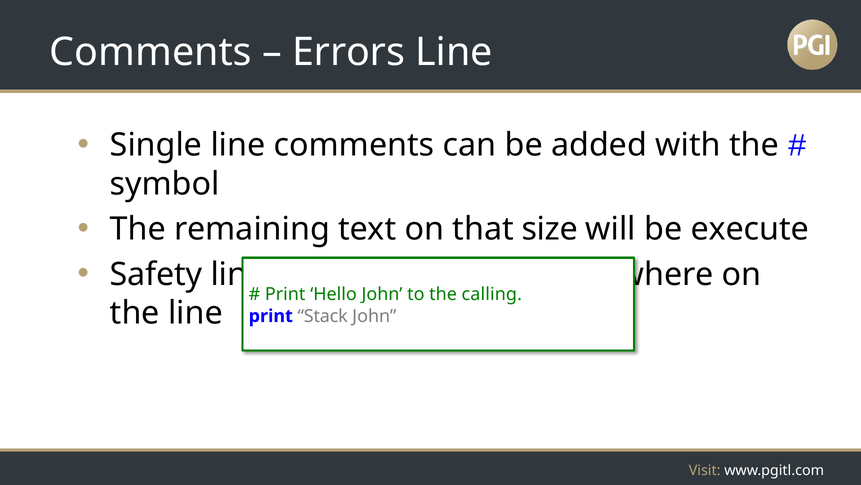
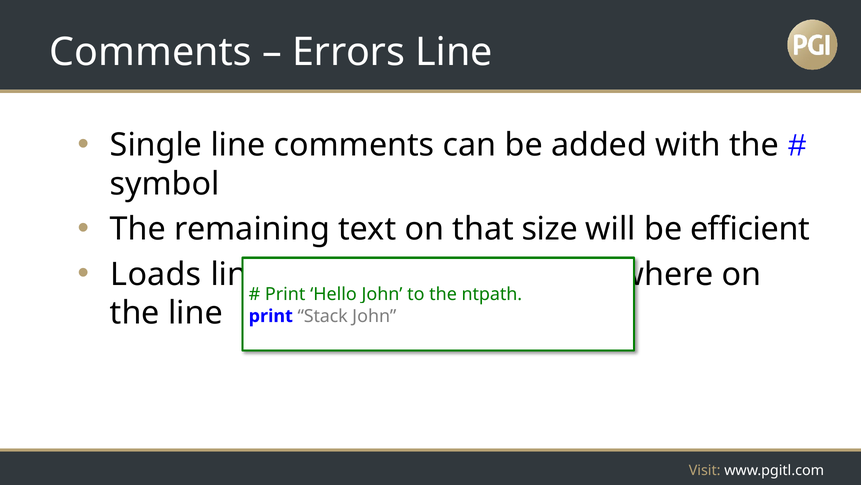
execute: execute -> efficient (750, 229)
Safety: Safety -> Loads (156, 274)
calling: calling -> ntpath (492, 294)
